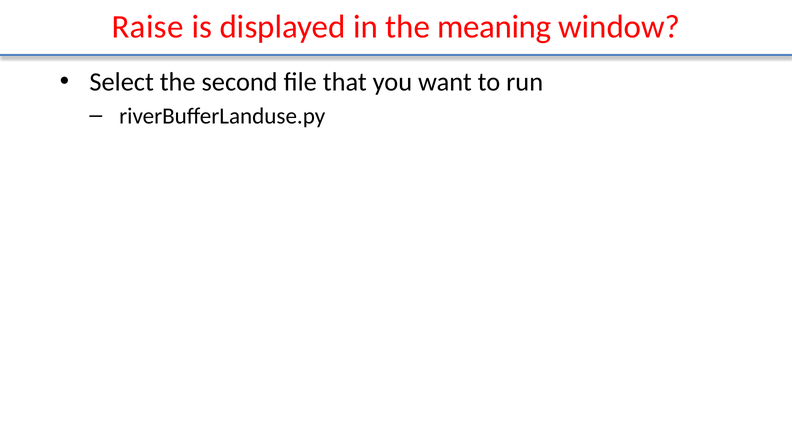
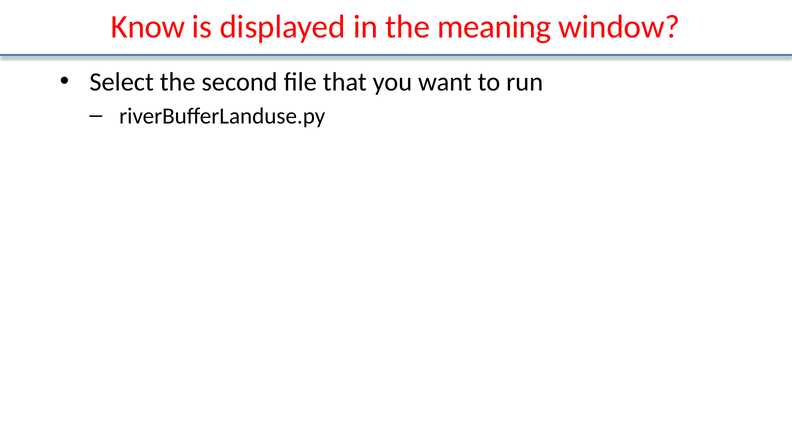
Raise: Raise -> Know (148, 27)
